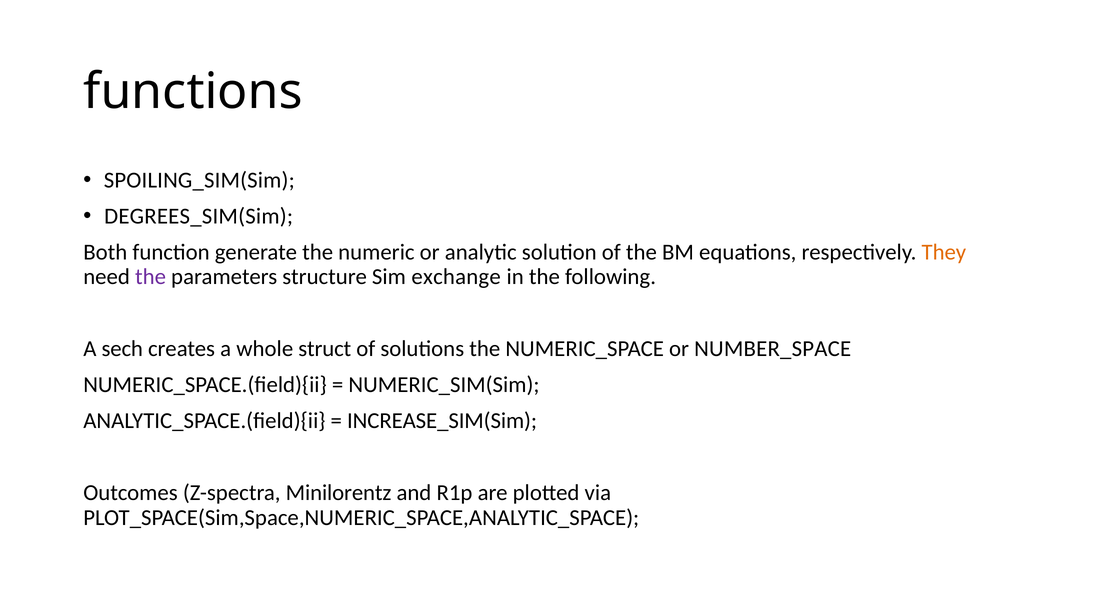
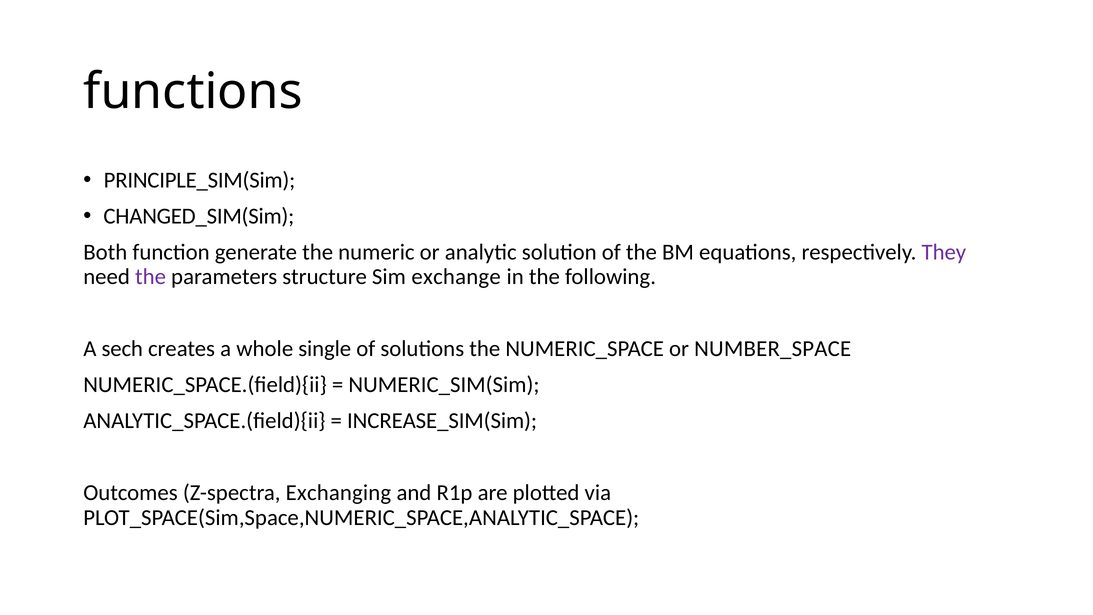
SPOILING_SIM(Sim: SPOILING_SIM(Sim -> PRINCIPLE_SIM(Sim (199, 180)
DEGREES_SIM(Sim: DEGREES_SIM(Sim -> CHANGED_SIM(Sim (199, 216)
They colour: orange -> purple (944, 252)
struct: struct -> single (325, 349)
Minilorentz: Minilorentz -> Exchanging (338, 493)
